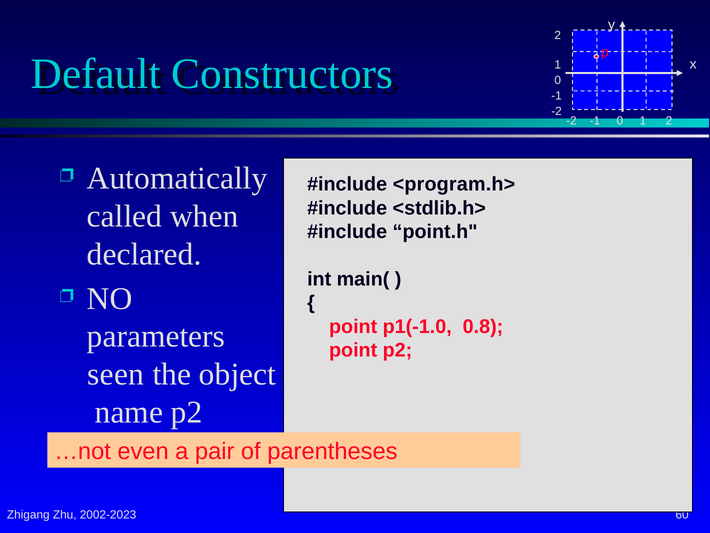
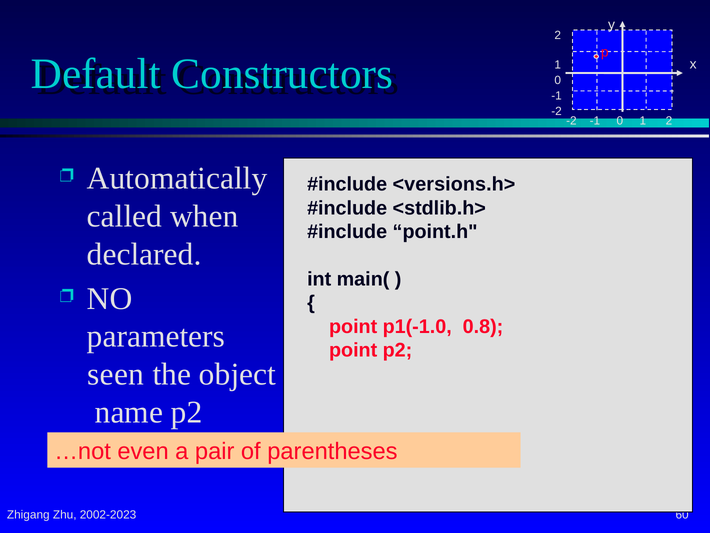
<program.h>: <program.h> -> <versions.h> (454, 184)
